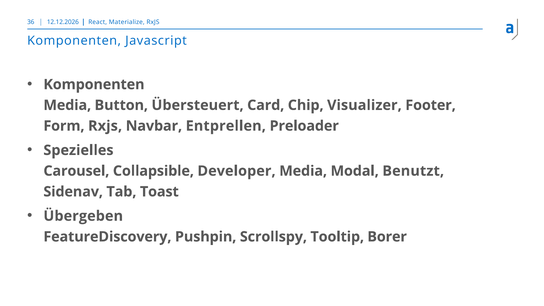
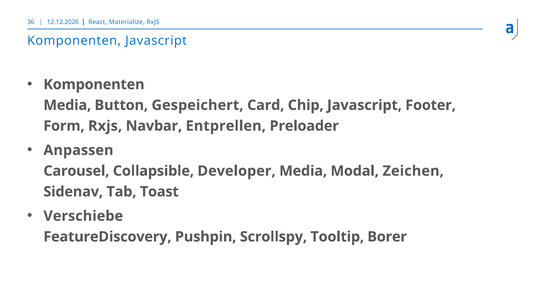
Übersteuert: Übersteuert -> Gespeichert (197, 105)
Chip Visualizer: Visualizer -> Javascript (364, 105)
Spezielles: Spezielles -> Anpassen (78, 150)
Benutzt: Benutzt -> Zeichen (413, 171)
Übergeben: Übergeben -> Verschiebe (83, 216)
